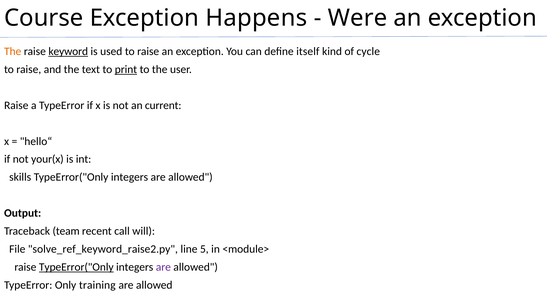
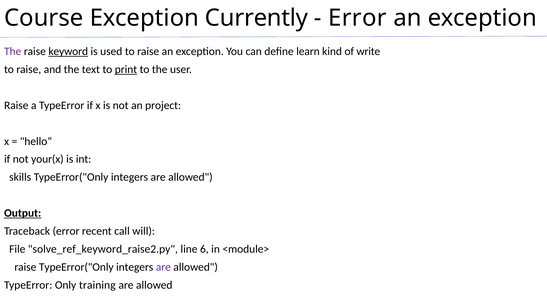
Happens: Happens -> Currently (257, 18)
Were: Were -> Error (357, 18)
The colour: orange -> purple (13, 52)
itself: itself -> learn (308, 52)
cycle: cycle -> write (368, 52)
current: current -> project (163, 106)
Output underline: none -> present (23, 214)
Traceback team: team -> error (66, 232)
5: 5 -> 6 (204, 250)
TypeError("Only underline: present -> none (76, 268)
